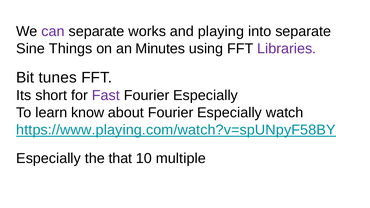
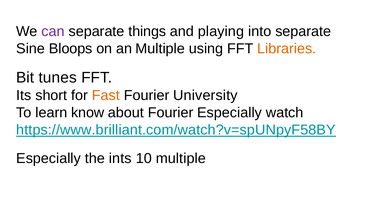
works: works -> things (147, 31)
Things: Things -> Bloops (71, 49)
an Minutes: Minutes -> Multiple (160, 49)
Libraries colour: purple -> orange (287, 49)
Fast colour: purple -> orange (106, 95)
Especially: Especially -> University (205, 95)
https://www.playing.com/watch?v=spUNpyF58BY: https://www.playing.com/watch?v=spUNpyF58BY -> https://www.brilliant.com/watch?v=spUNpyF58BY (176, 130)
that: that -> ints (120, 158)
